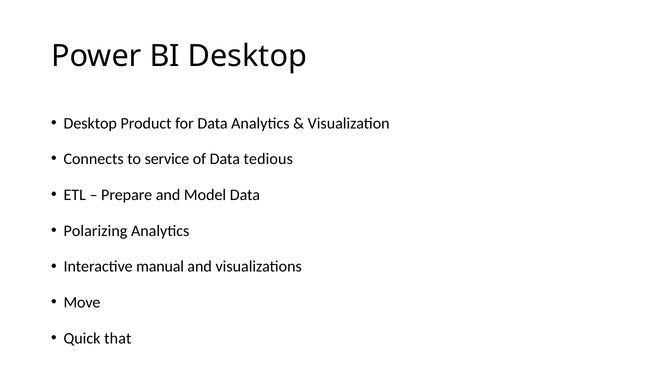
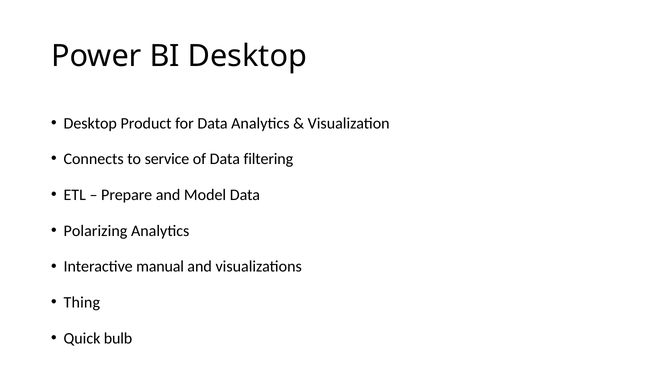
tedious: tedious -> filtering (268, 159)
Move: Move -> Thing (82, 302)
that: that -> bulb (118, 338)
